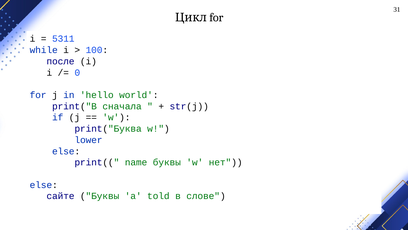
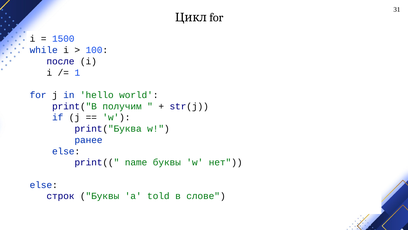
5311: 5311 -> 1500 (63, 39)
0: 0 -> 1 (77, 72)
сначала: сначала -> получим (122, 106)
lower: lower -> ранее (89, 140)
сайте: сайте -> строк (61, 196)
